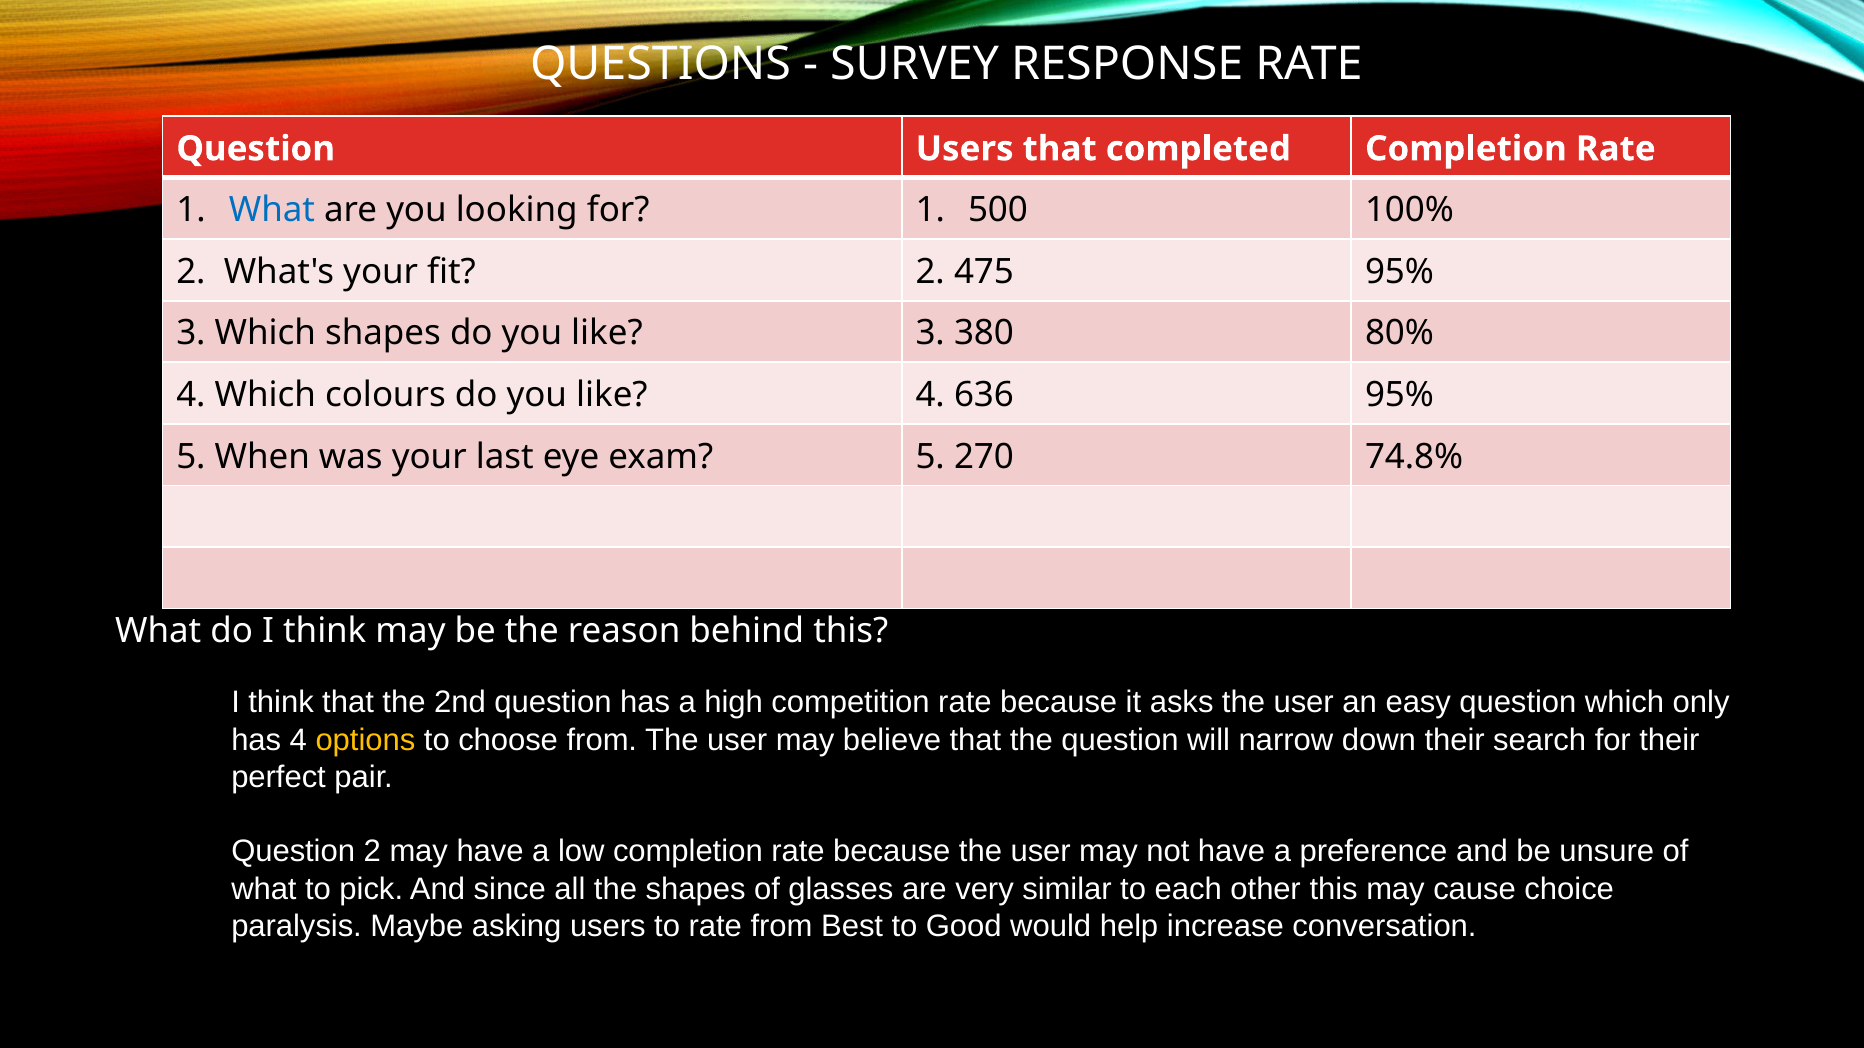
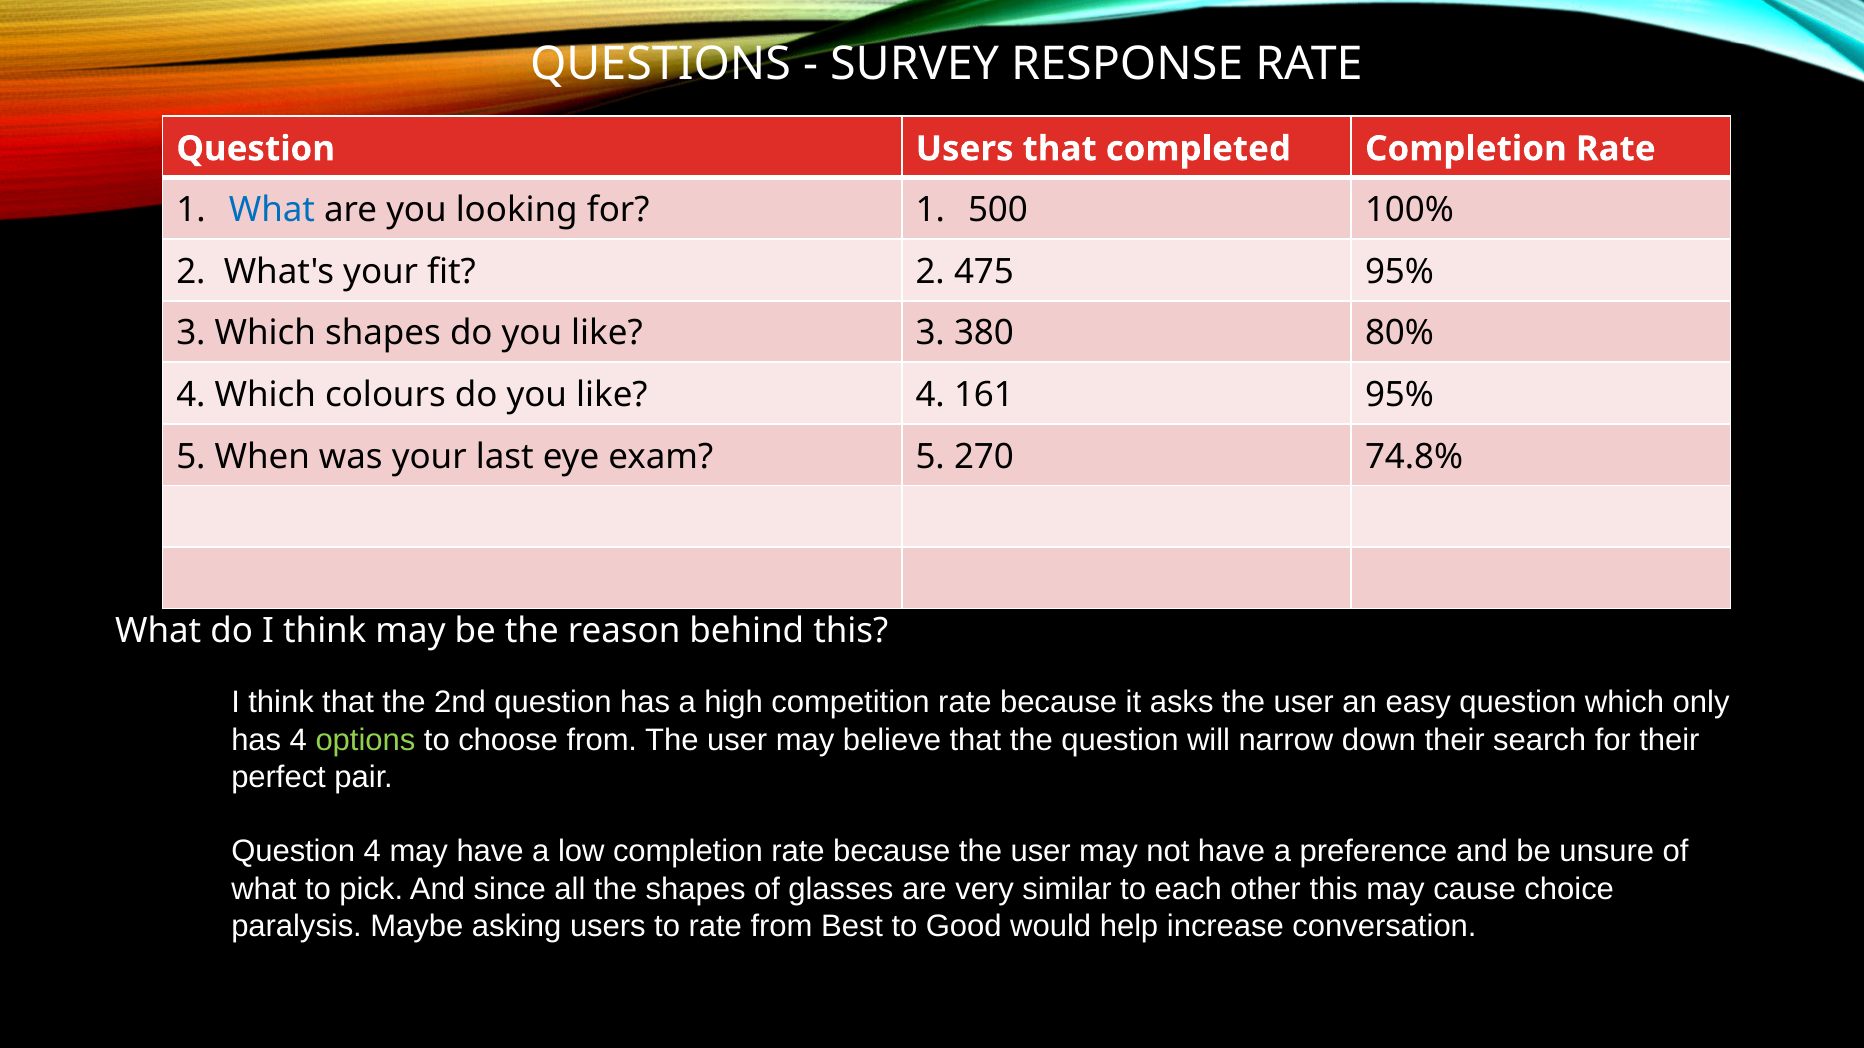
636: 636 -> 161 (984, 395)
options colour: yellow -> light green (365, 740)
Question 2: 2 -> 4 (372, 852)
